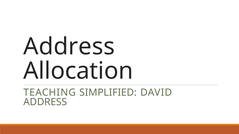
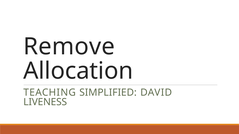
Address: Address -> Remove (69, 47)
ADDRESS: ADDRESS -> LIVENESS (45, 102)
